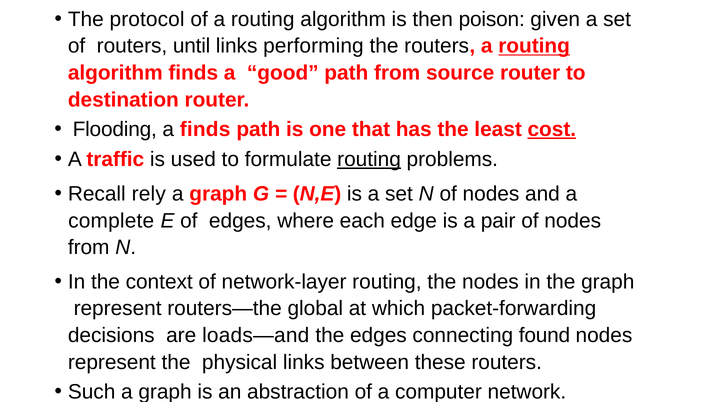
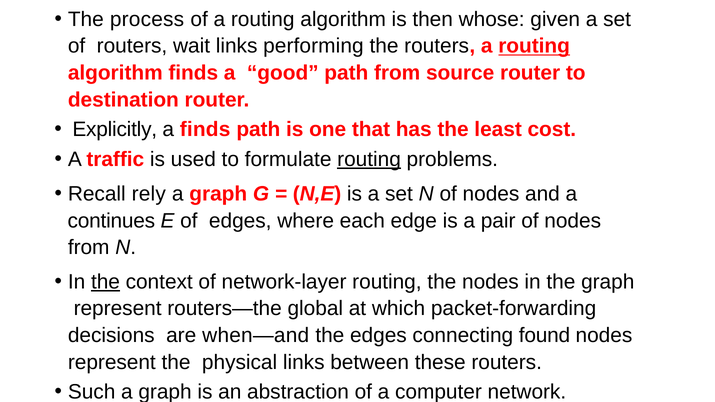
protocol: protocol -> process (147, 19)
poison: poison -> whose (492, 19)
until: until -> wait (192, 46)
Flooding: Flooding -> Explicitly (115, 129)
cost underline: present -> none (552, 129)
complete: complete -> continues (111, 221)
the underline: none -> present (105, 282)
loads—and: loads—and -> when—and (256, 336)
